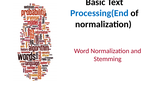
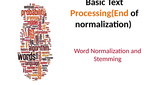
Processing(End colour: blue -> orange (99, 13)
